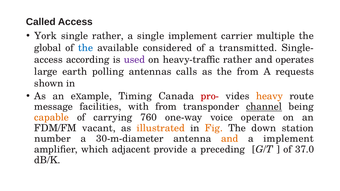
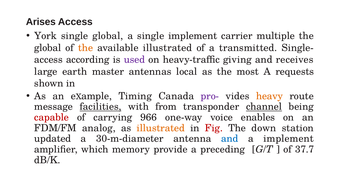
Called: Called -> Arises (41, 22)
single rather: rather -> global (108, 36)
the colour: blue -> orange (86, 48)
available considered: considered -> illustrated (167, 48)
heavy-traffic rather: rather -> giving (237, 60)
operates: operates -> receives (295, 60)
polling: polling -> master (108, 72)
calls: calls -> local (187, 72)
the from: from -> most (248, 72)
pro- colour: red -> purple (210, 96)
facilities underline: none -> present (101, 107)
capable colour: orange -> red (52, 118)
760: 760 -> 966 (149, 118)
operate: operate -> enables (258, 118)
vacant: vacant -> analog (99, 128)
Fig colour: orange -> red (214, 128)
number: number -> updated (53, 139)
and colour: orange -> blue (230, 139)
adjacent: adjacent -> memory (131, 150)
37.0: 37.0 -> 37.7 (305, 150)
